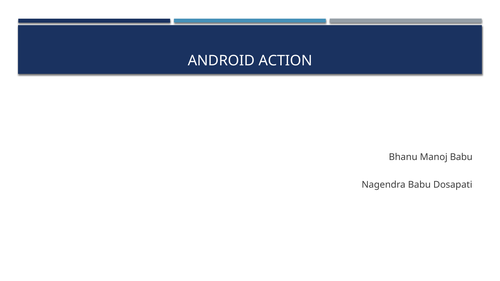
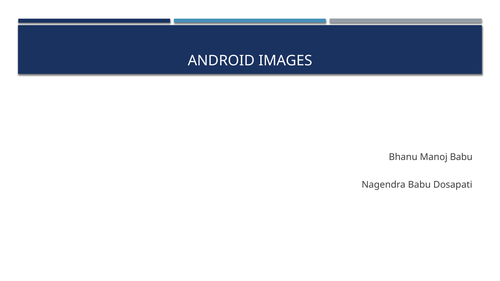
ACTION: ACTION -> IMAGES (285, 61)
